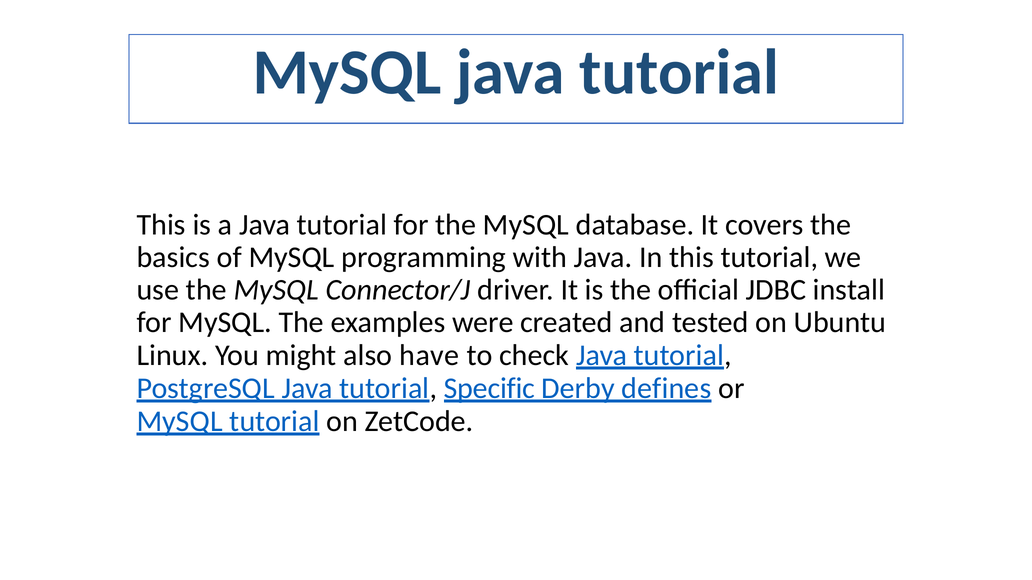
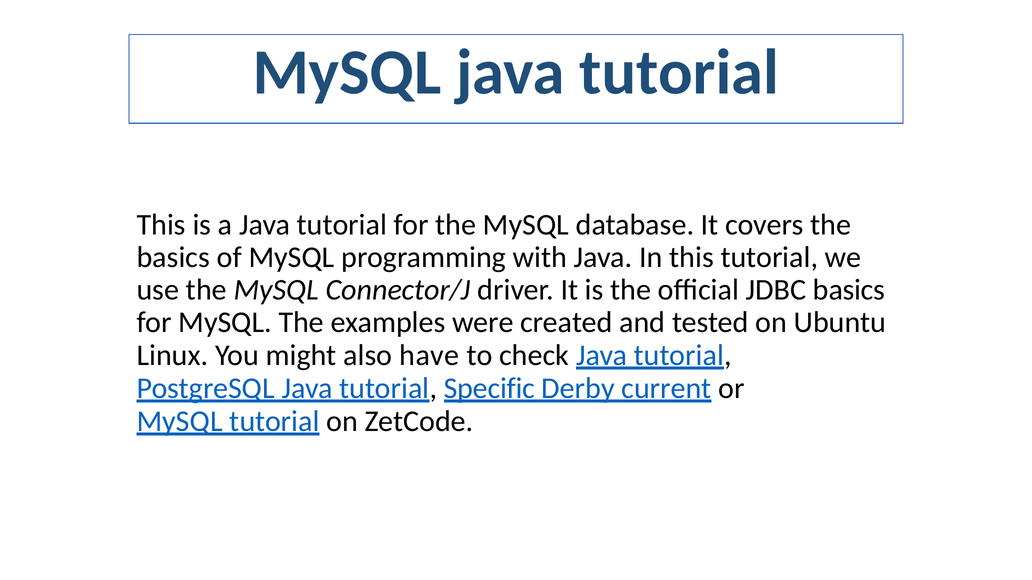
JDBC install: install -> basics (849, 290)
defines: defines -> current (666, 388)
